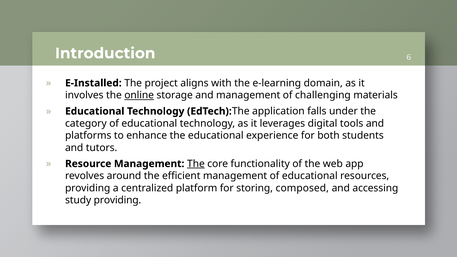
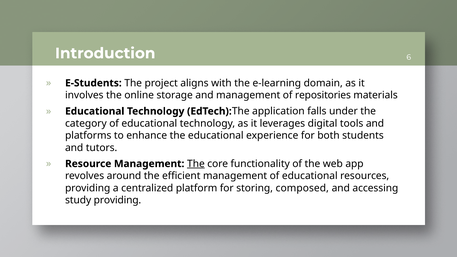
E-Installed: E-Installed -> E-Students (93, 83)
online underline: present -> none (139, 95)
challenging: challenging -> repositories (323, 95)
